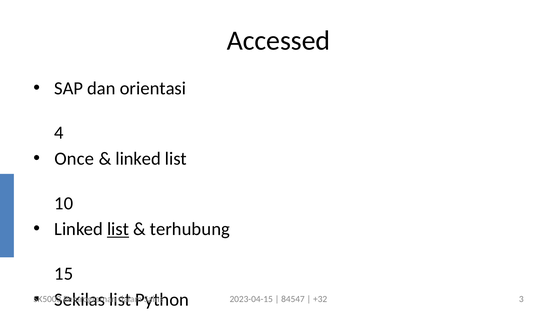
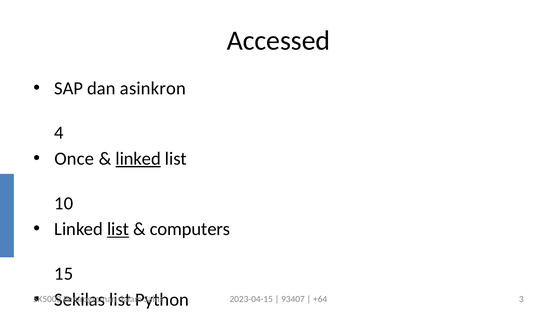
orientasi: orientasi -> asinkron (153, 88)
linked underline: none -> present (138, 159)
terhubung: terhubung -> computers (190, 229)
84547: 84547 -> 93407 (293, 299)
+32: +32 -> +64 (320, 299)
